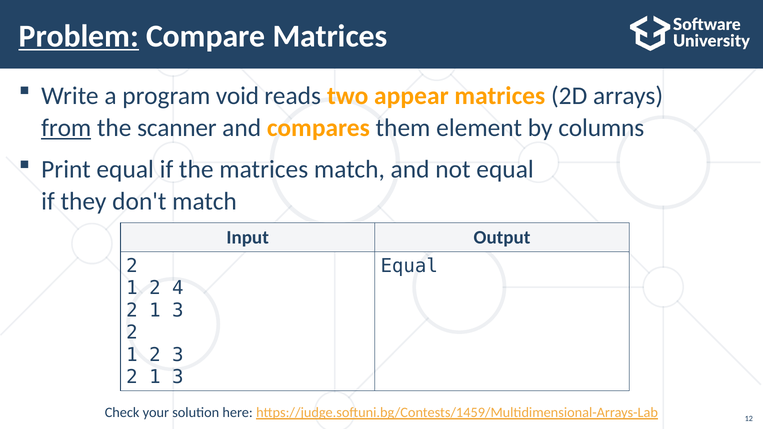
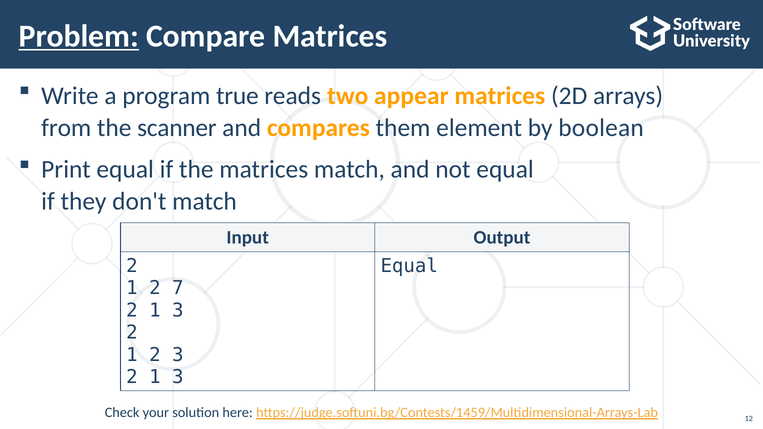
void: void -> true (237, 96)
from underline: present -> none (66, 128)
columns: columns -> boolean (601, 128)
4: 4 -> 7 (178, 288)
